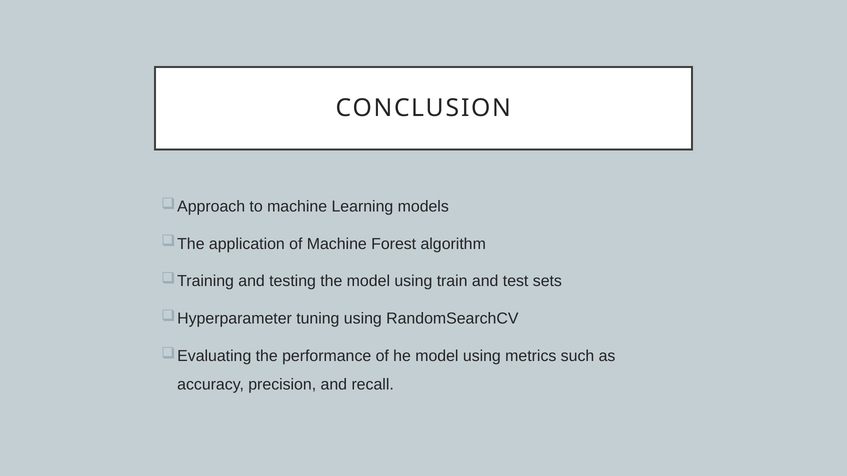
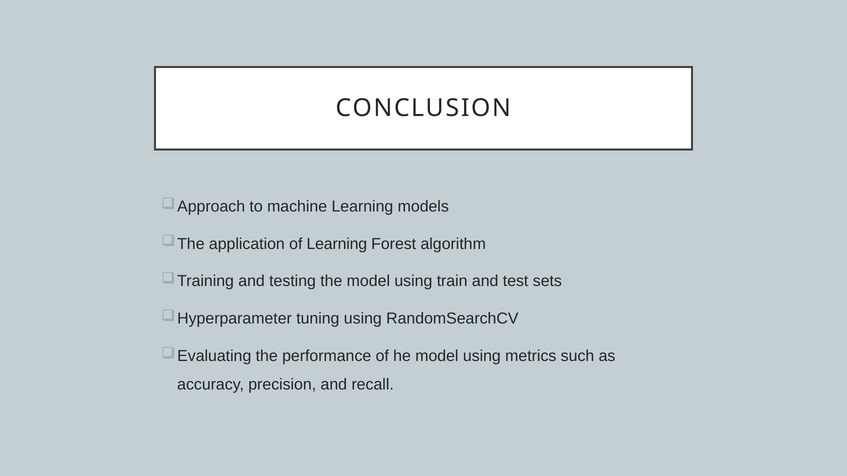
of Machine: Machine -> Learning (337, 244)
